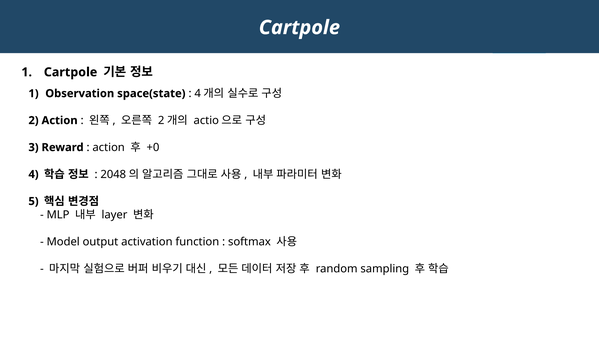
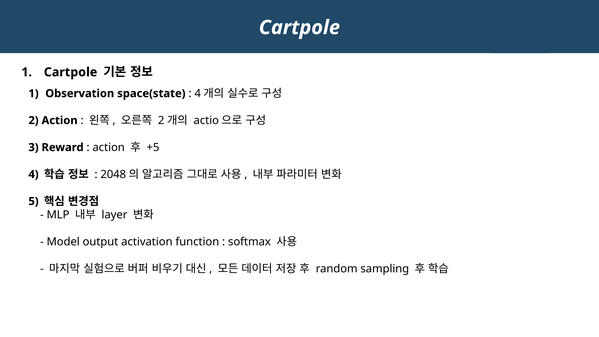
+0: +0 -> +5 (153, 147)
